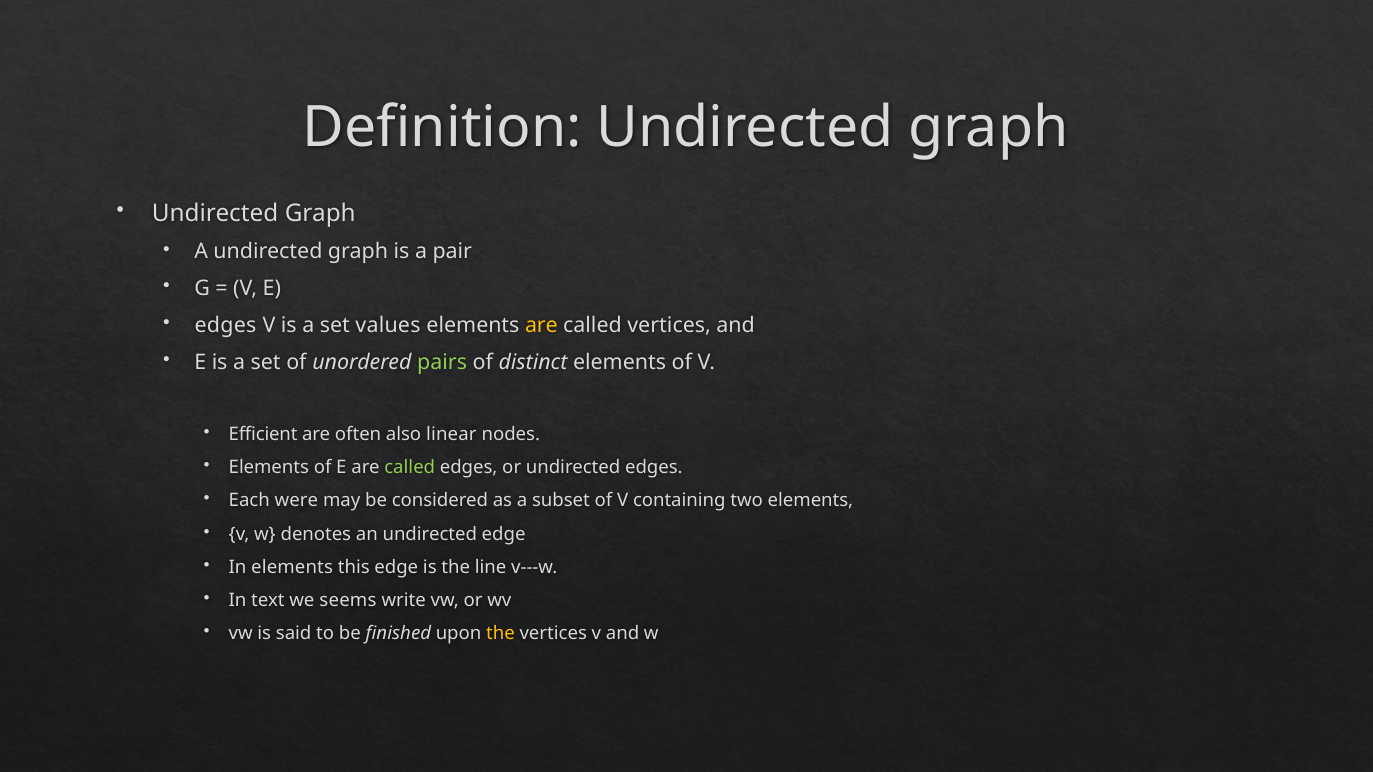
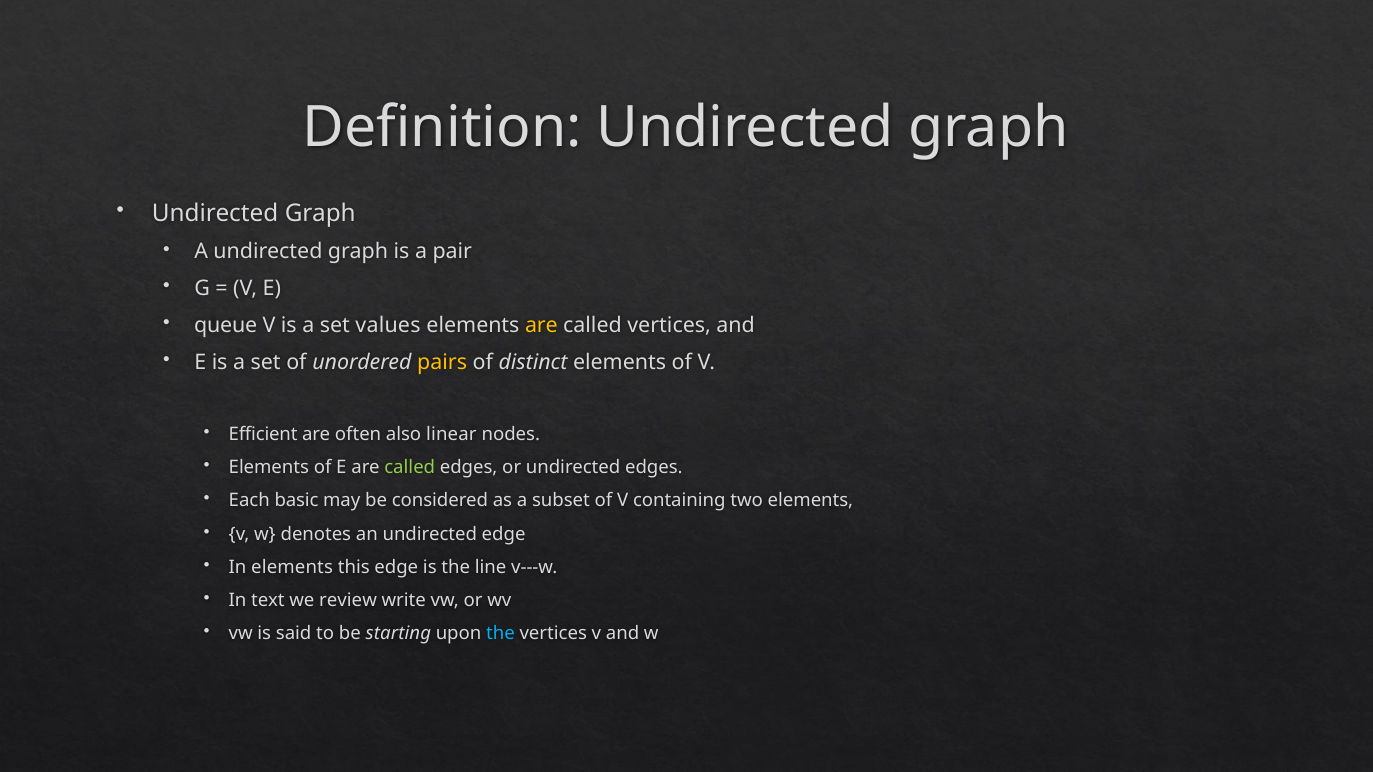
edges: edges -> queue (226, 326)
pairs colour: light green -> yellow (442, 362)
were: were -> basic (297, 501)
seems: seems -> review (348, 601)
finished: finished -> starting (398, 634)
the colour: yellow -> light blue (501, 634)
